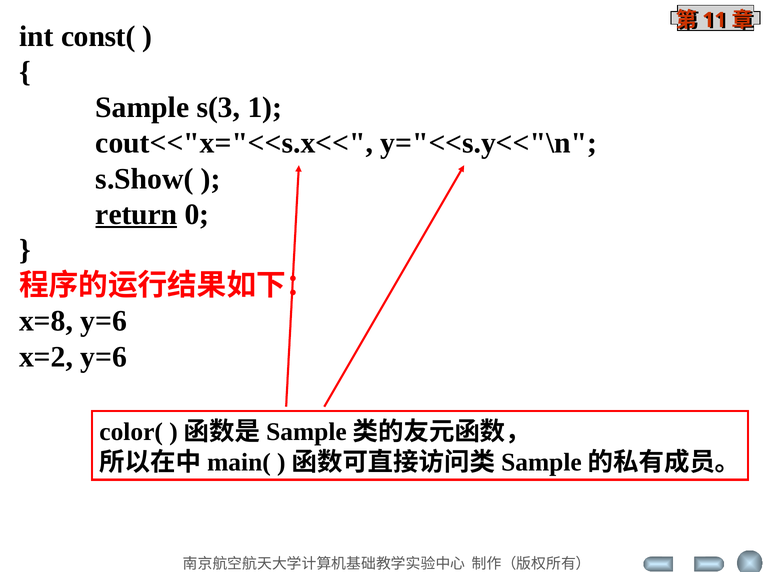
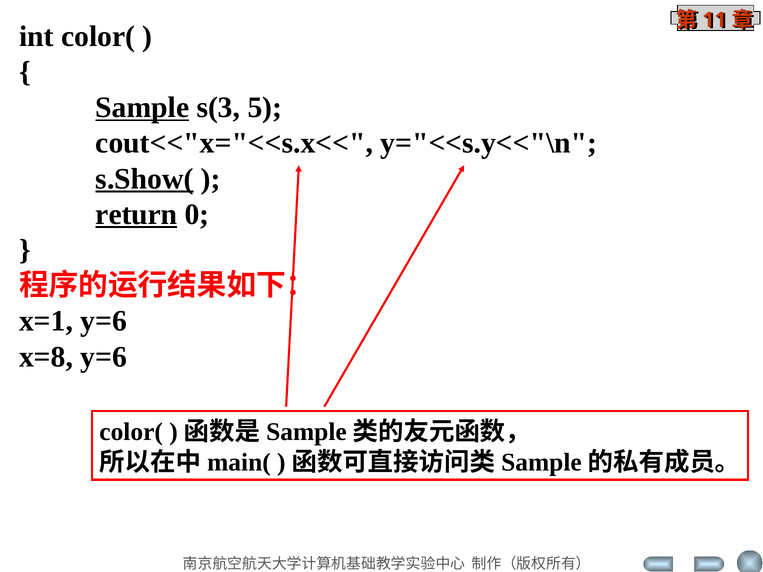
int const(: const( -> color( (98, 36)
Sample underline: none -> present (142, 108)
1: 1 -> 5 (265, 108)
s.Show( underline: none -> present (144, 179)
x=8: x=8 -> x=1 (46, 321)
x=2: x=2 -> x=8 (46, 357)
